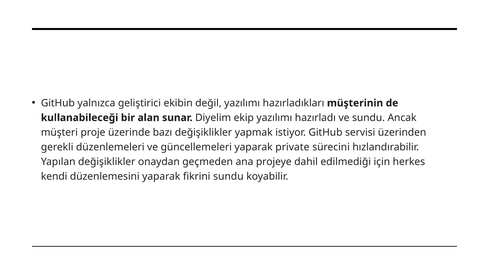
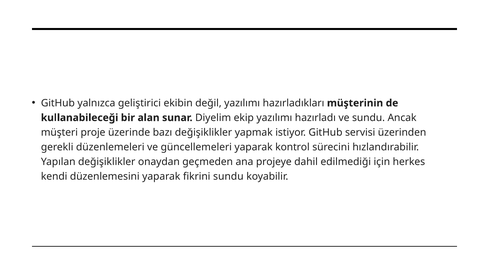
private: private -> kontrol (292, 147)
